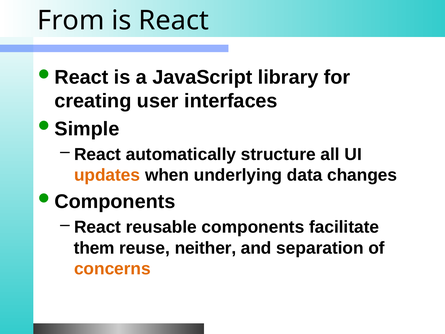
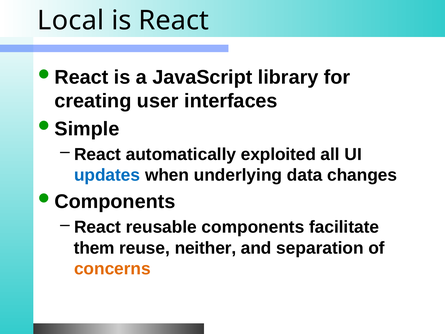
From: From -> Local (71, 21)
structure: structure -> exploited (278, 154)
updates colour: orange -> blue (107, 175)
